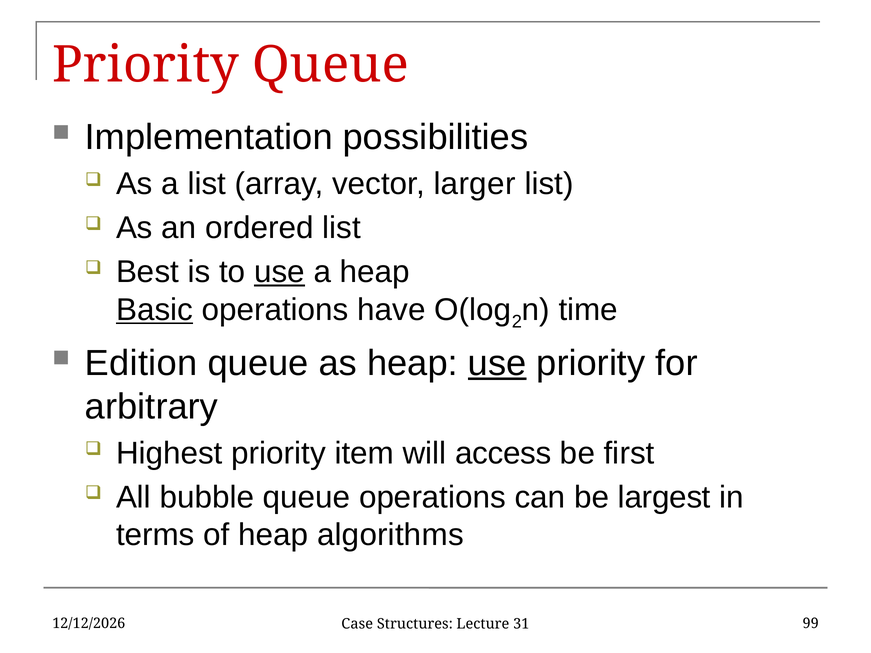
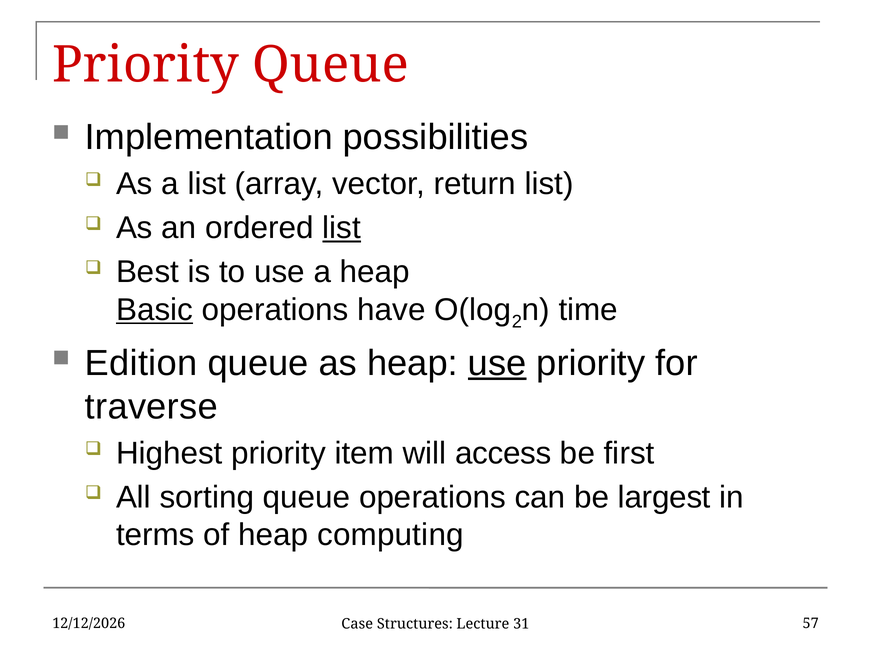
larger: larger -> return (475, 184)
list underline: none -> present (342, 228)
use underline: present -> none (279, 272)
arbitrary: arbitrary -> traverse (151, 407)
bubble: bubble -> sorting (207, 497)
algorithms: algorithms -> computing (390, 535)
99: 99 -> 57 (811, 624)
